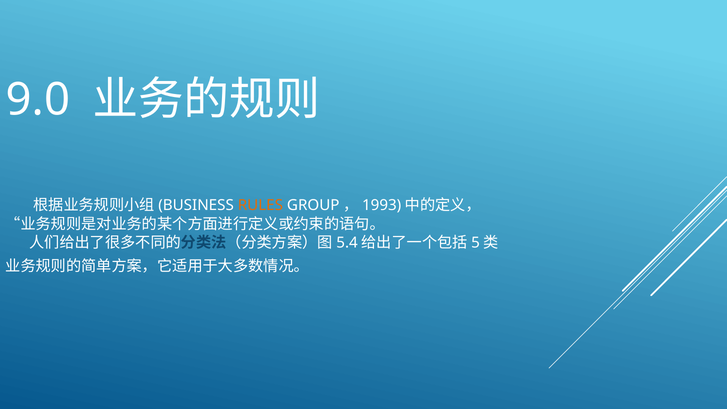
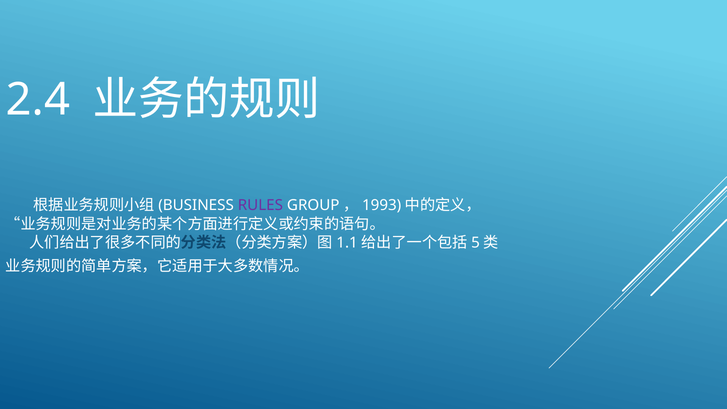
9.0: 9.0 -> 2.4 (38, 100)
RULES colour: orange -> purple (260, 205)
5.4: 5.4 -> 1.1 (347, 243)
